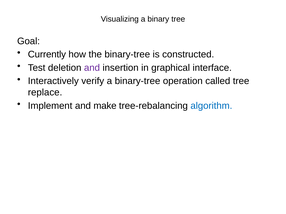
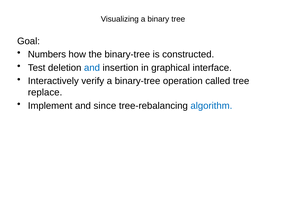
Currently: Currently -> Numbers (47, 55)
and colour: purple -> blue (92, 68)
make: make -> since (105, 106)
